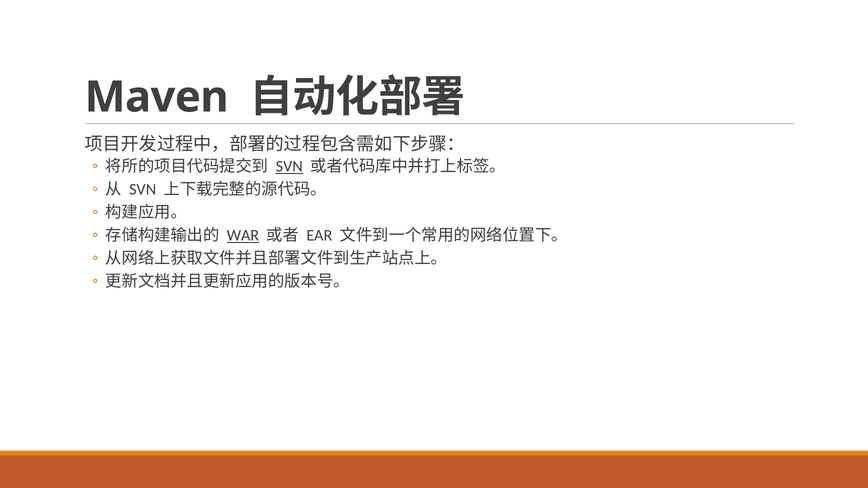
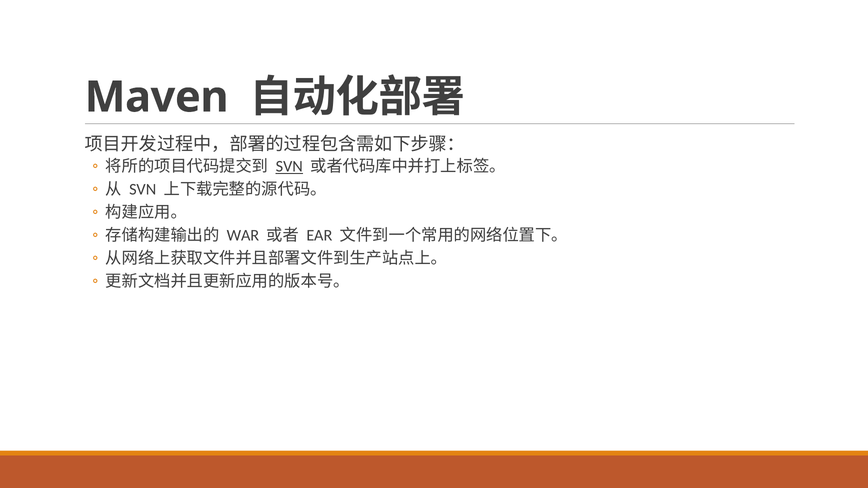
WAR underline: present -> none (243, 236)
